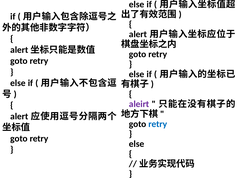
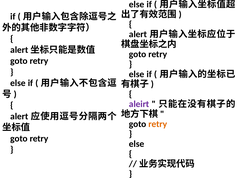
retry colour: blue -> orange (158, 124)
